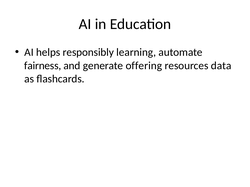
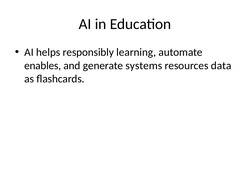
fairness: fairness -> enables (43, 66)
offering: offering -> systems (144, 66)
